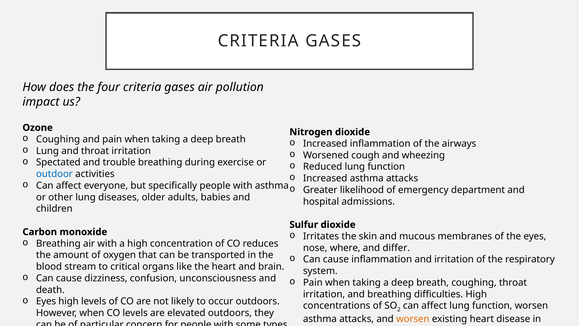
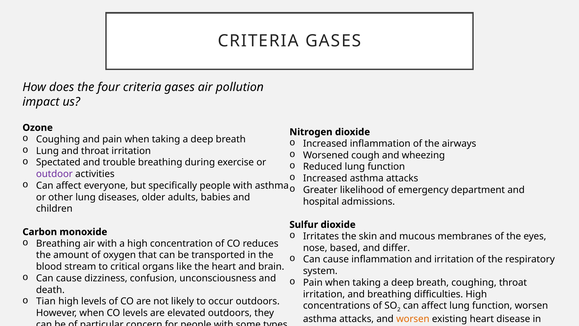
outdoor colour: blue -> purple (54, 174)
where: where -> based (345, 248)
Eyes: Eyes -> Tian (46, 301)
